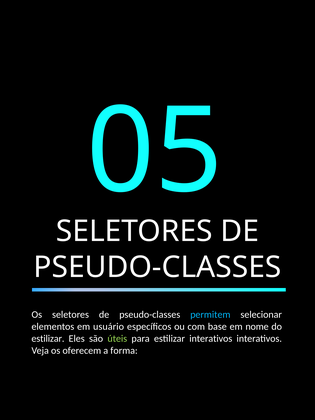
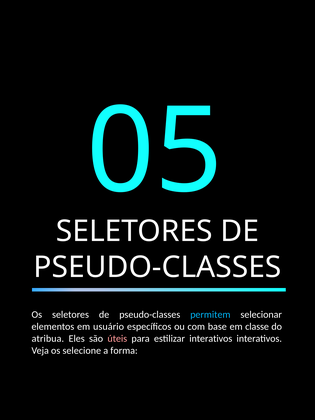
nome: nome -> classe (257, 327)
estilizar: estilizar -> atribua (48, 339)
úteis colour: light green -> pink (117, 339)
oferecem: oferecem -> selecione (82, 351)
